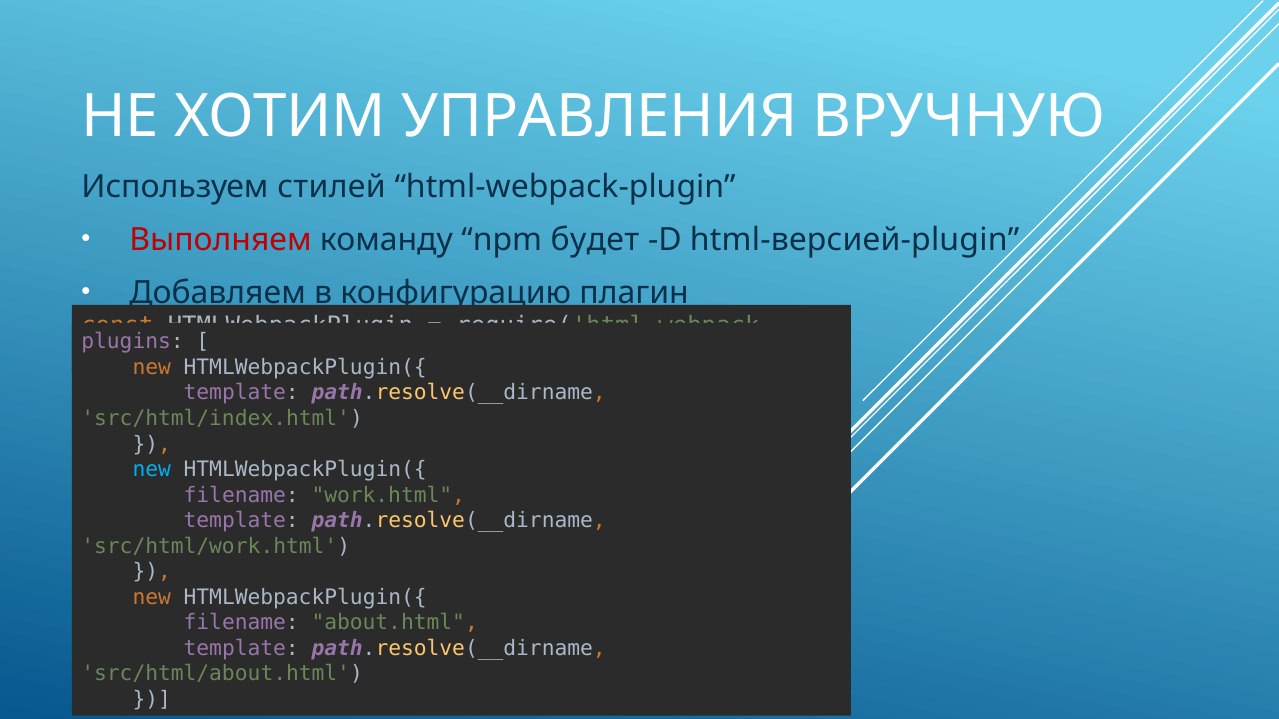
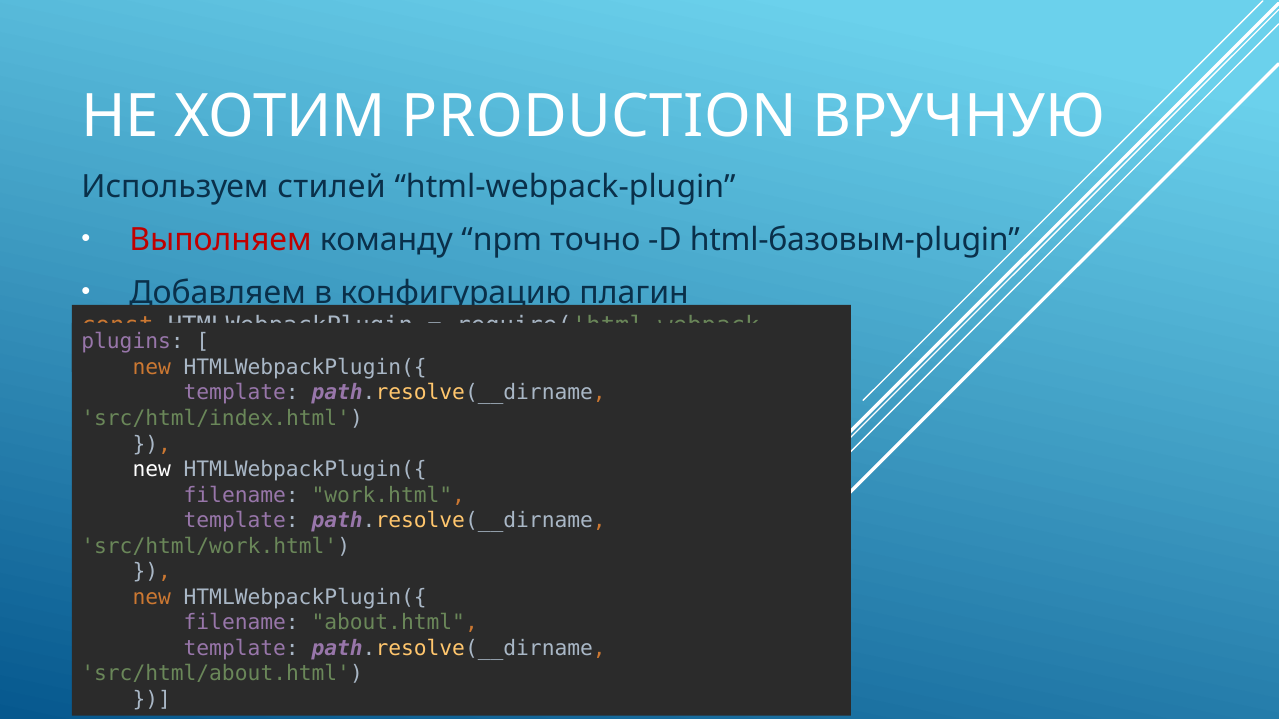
УПРАВЛЕНИЯ: УПРАВЛЕНИЯ -> PRODUCTION (599, 117)
будет: будет -> точно (595, 240)
html-версией-plugin: html-версией-plugin -> html-базовым-plugin (855, 240)
new colour: light blue -> white (152, 470)
